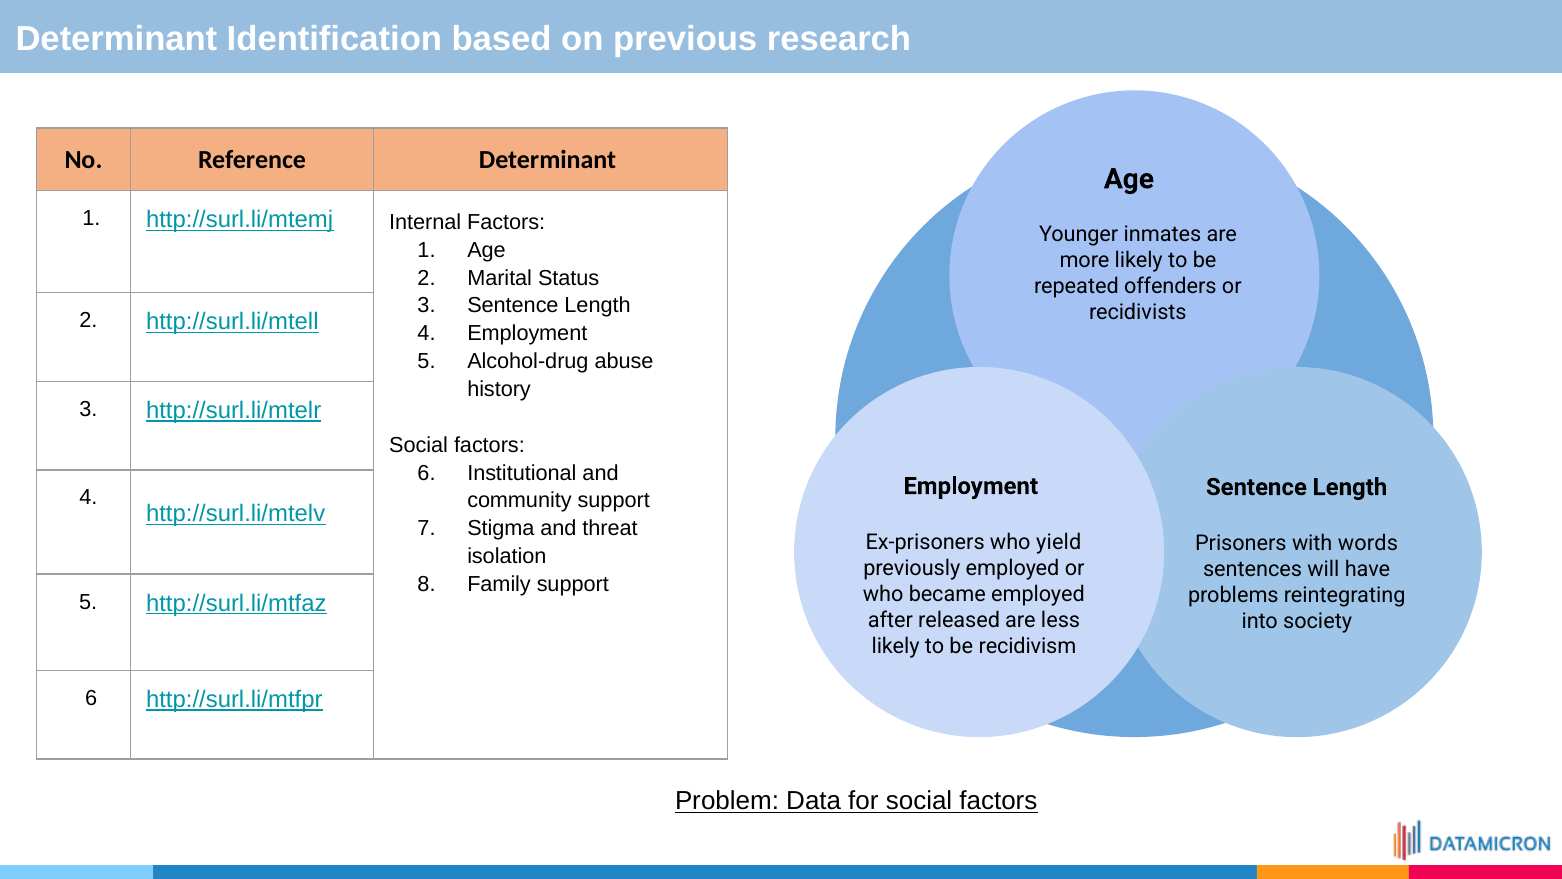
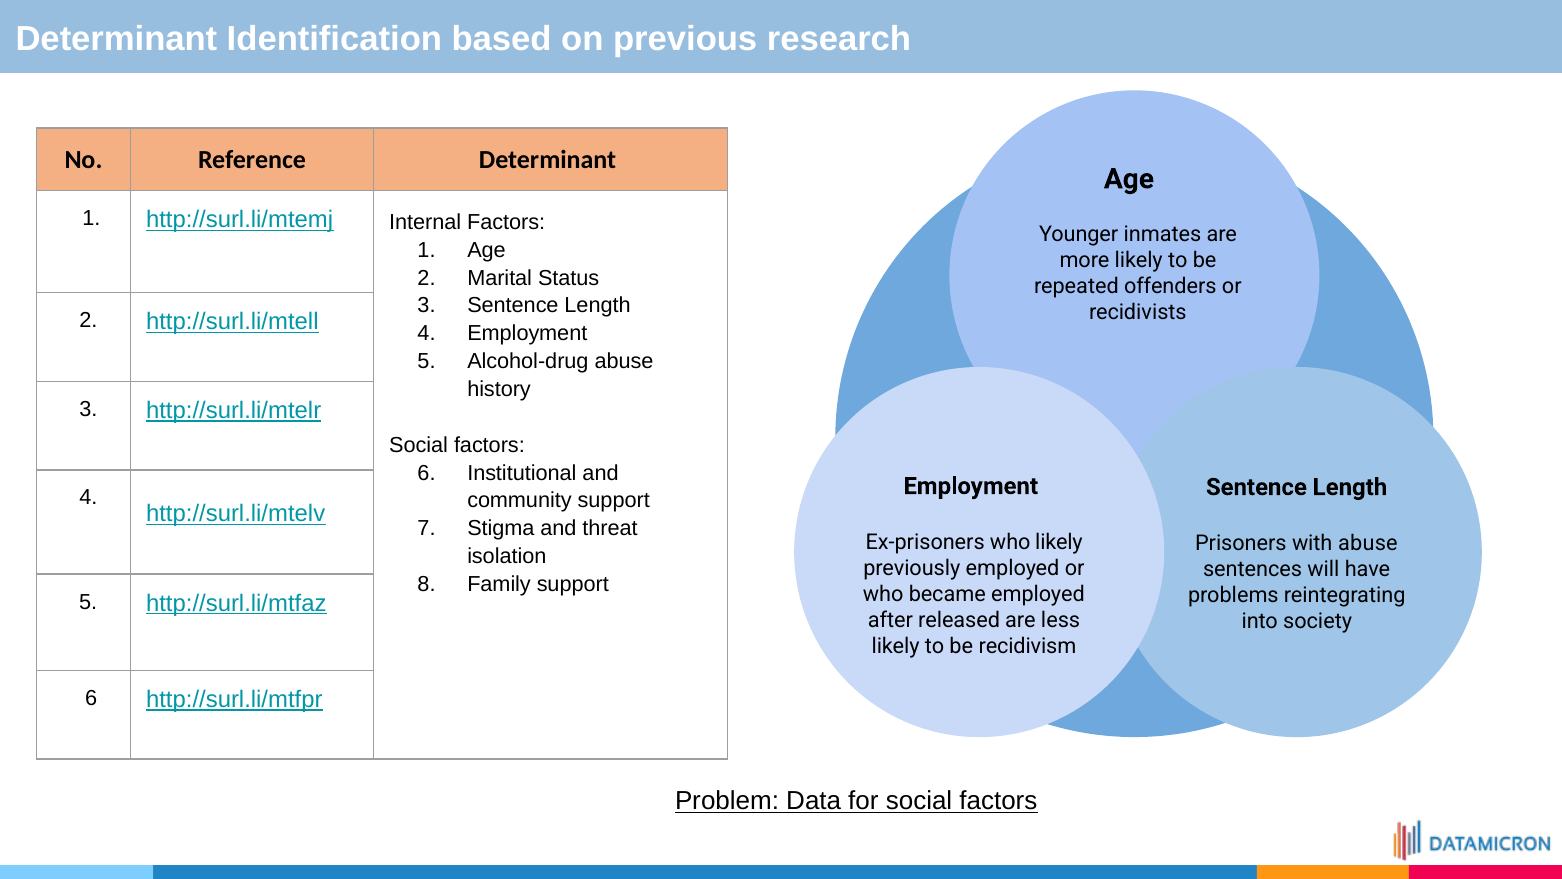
who yield: yield -> likely (1059, 542)
with words: words -> abuse (1368, 543)
